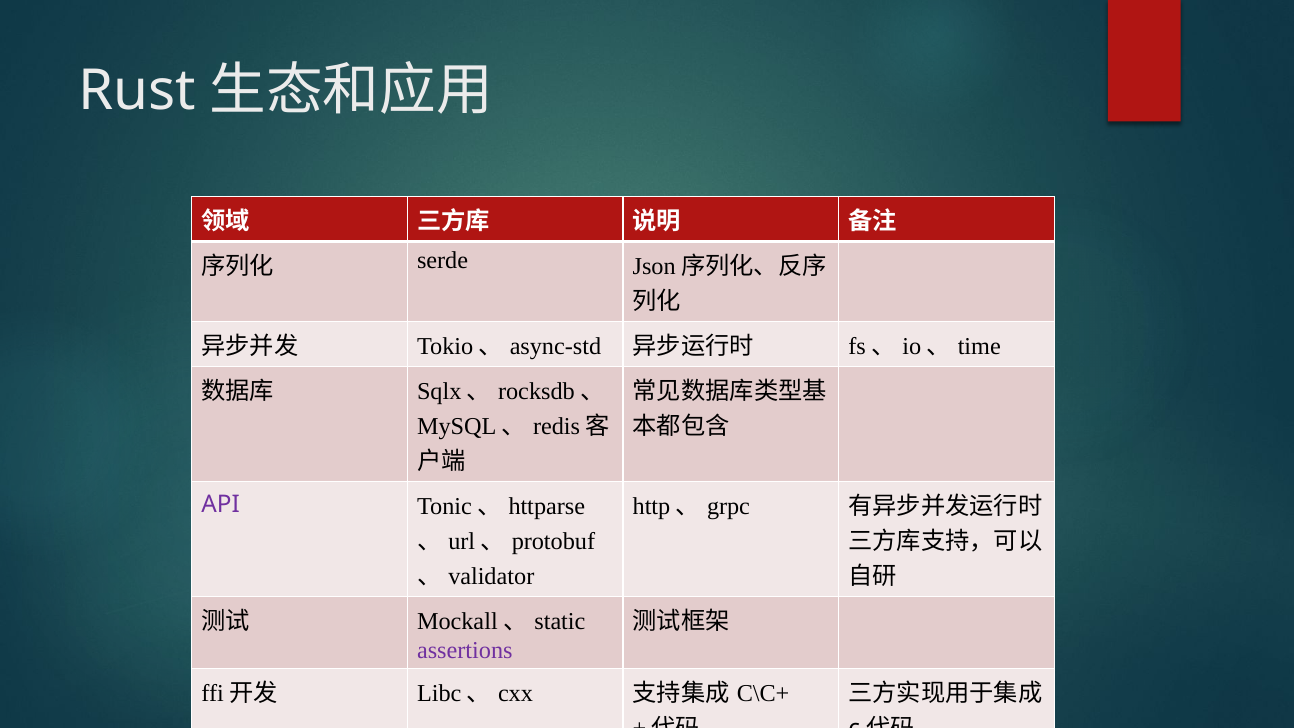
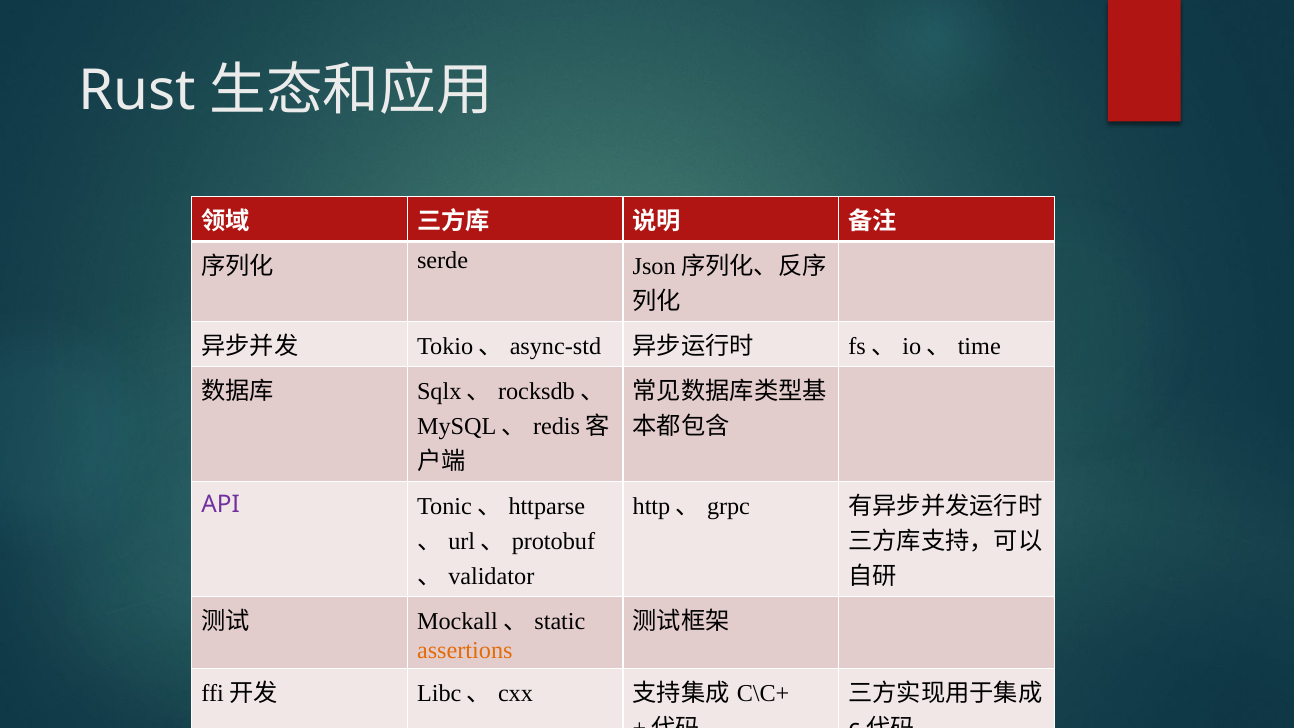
assertions colour: purple -> orange (465, 650)
